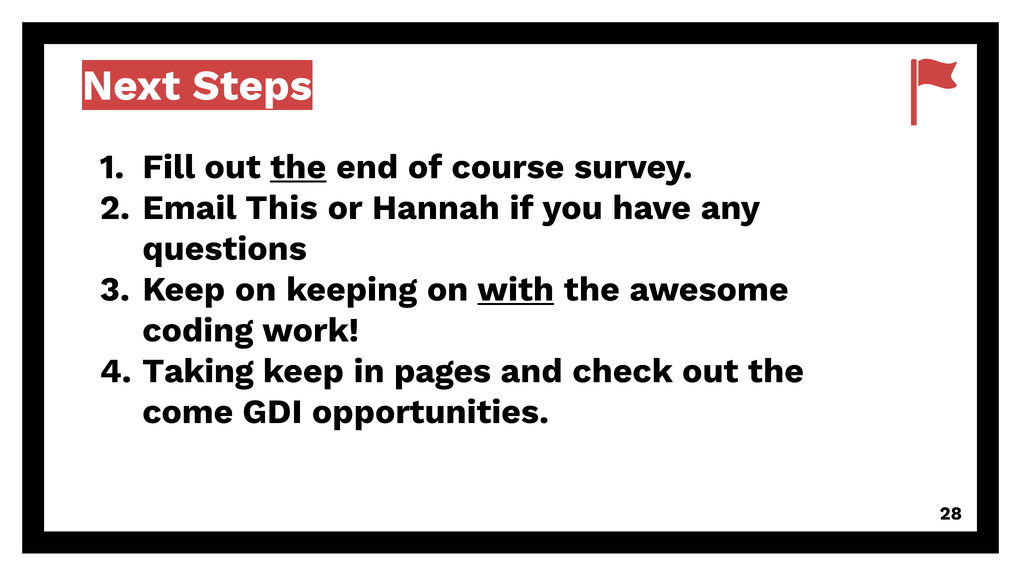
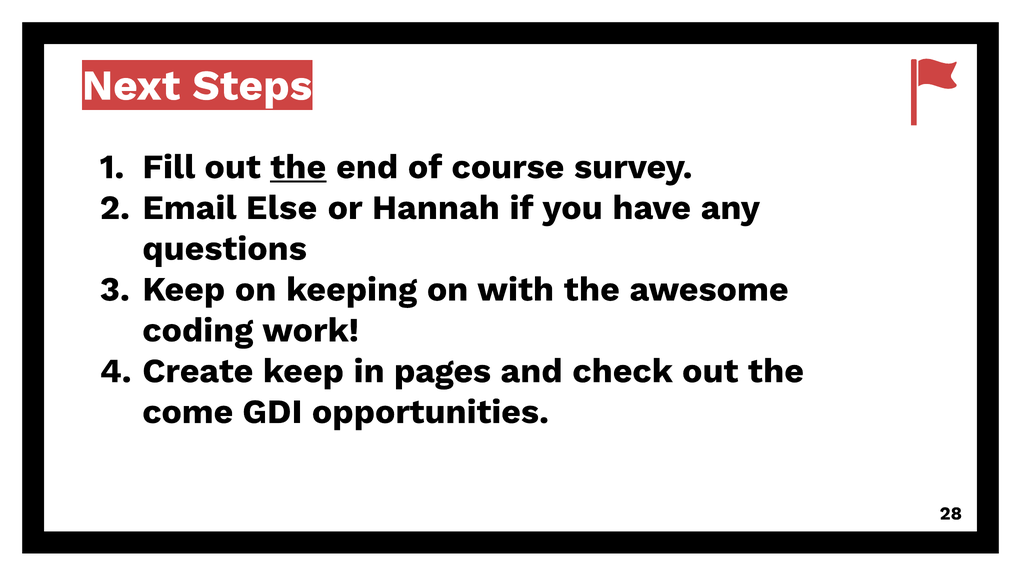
This: This -> Else (282, 208)
with underline: present -> none (516, 290)
Taking: Taking -> Create (198, 371)
